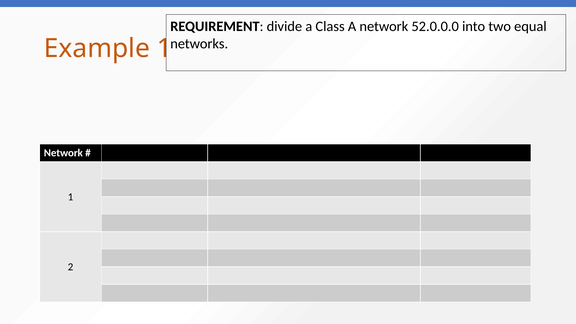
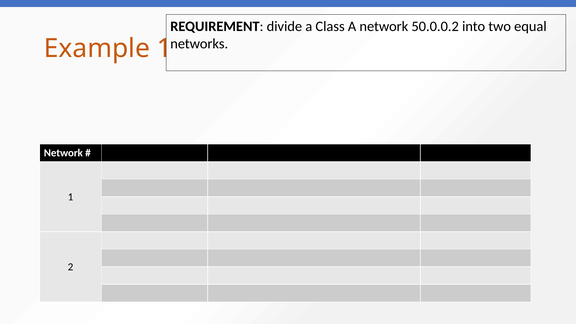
52.0.0.0: 52.0.0.0 -> 50.0.0.2 (435, 26)
